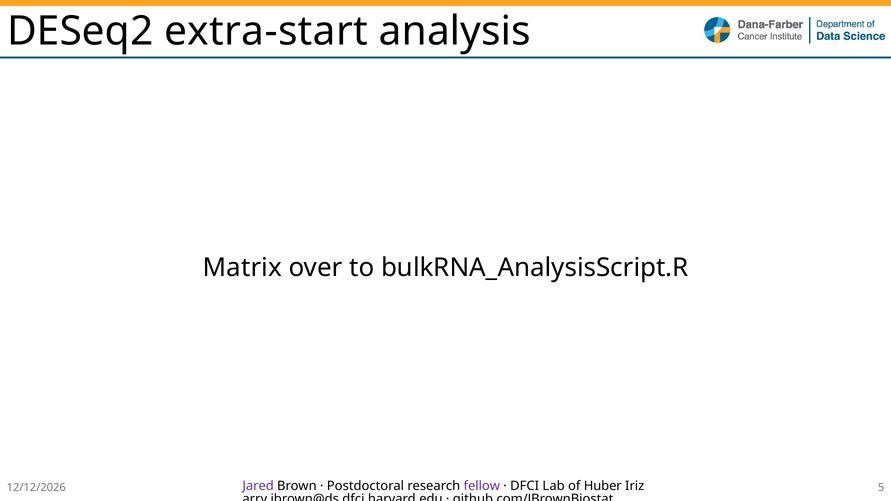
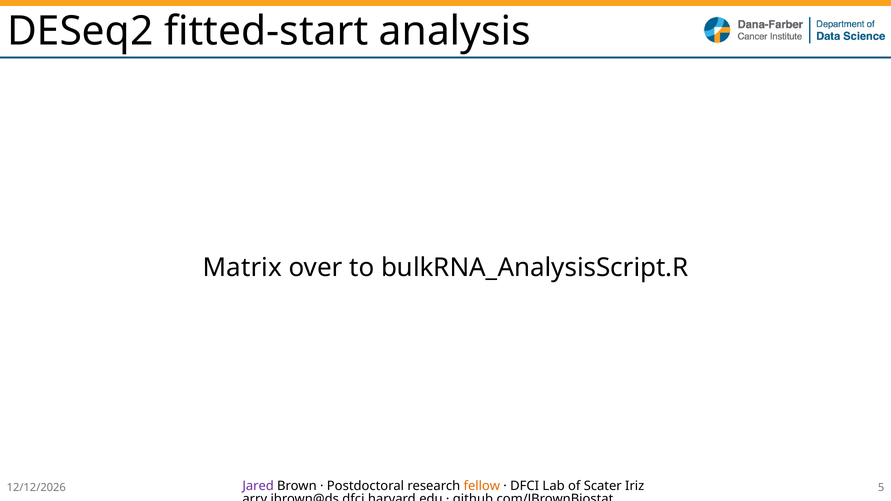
extra-start: extra-start -> fitted-start (266, 31)
fellow colour: purple -> orange (482, 486)
Huber: Huber -> Scater (603, 486)
